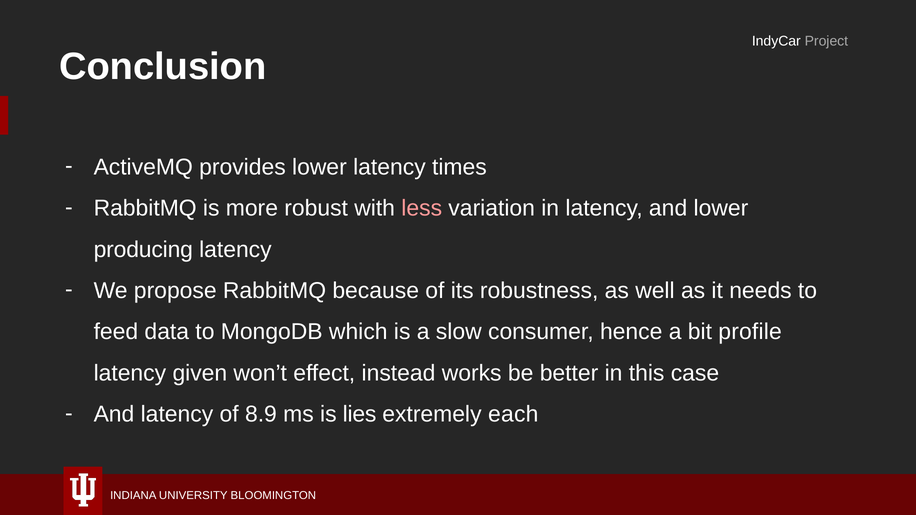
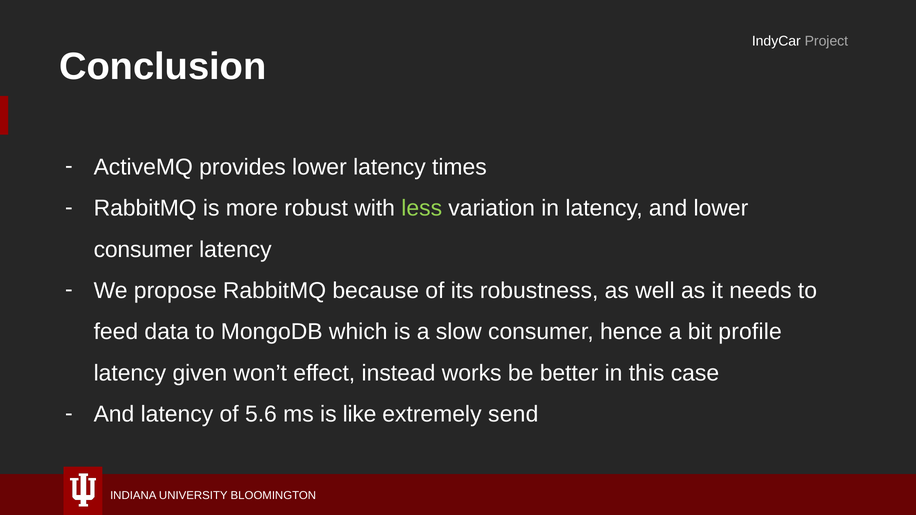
less colour: pink -> light green (422, 208)
producing: producing -> consumer (143, 250)
8.9: 8.9 -> 5.6 (261, 414)
lies: lies -> like (360, 414)
each: each -> send (513, 414)
